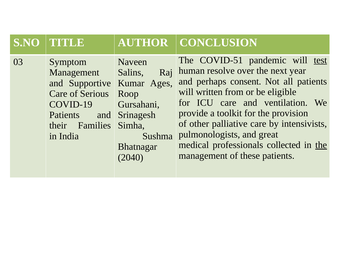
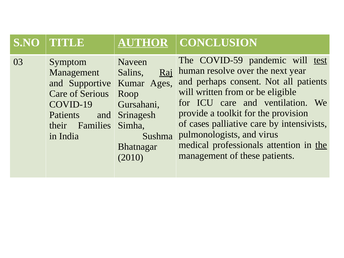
AUTHOR underline: none -> present (143, 43)
COVID-51: COVID-51 -> COVID-59 (221, 60)
Raj underline: none -> present (166, 73)
other: other -> cases (199, 124)
great: great -> virus (268, 134)
collected: collected -> attention (284, 145)
2040: 2040 -> 2010 (131, 157)
